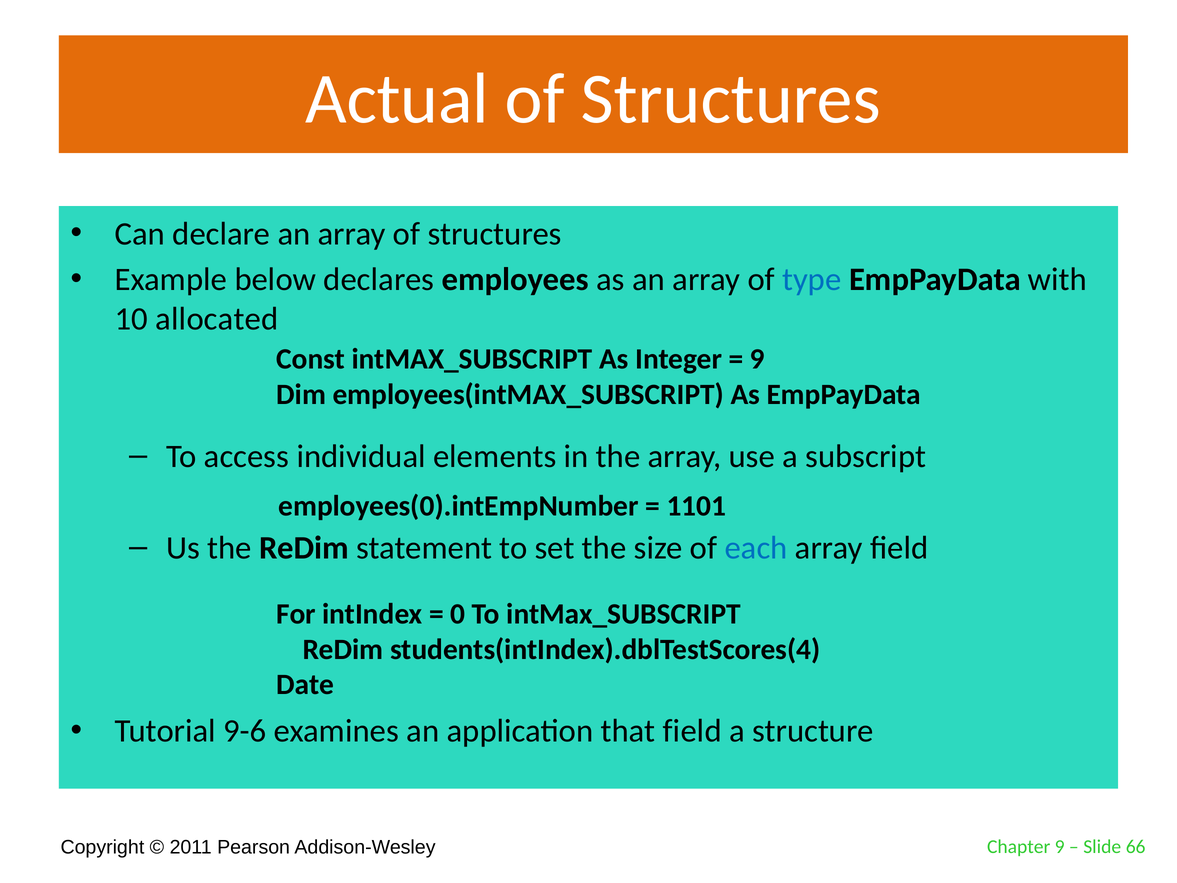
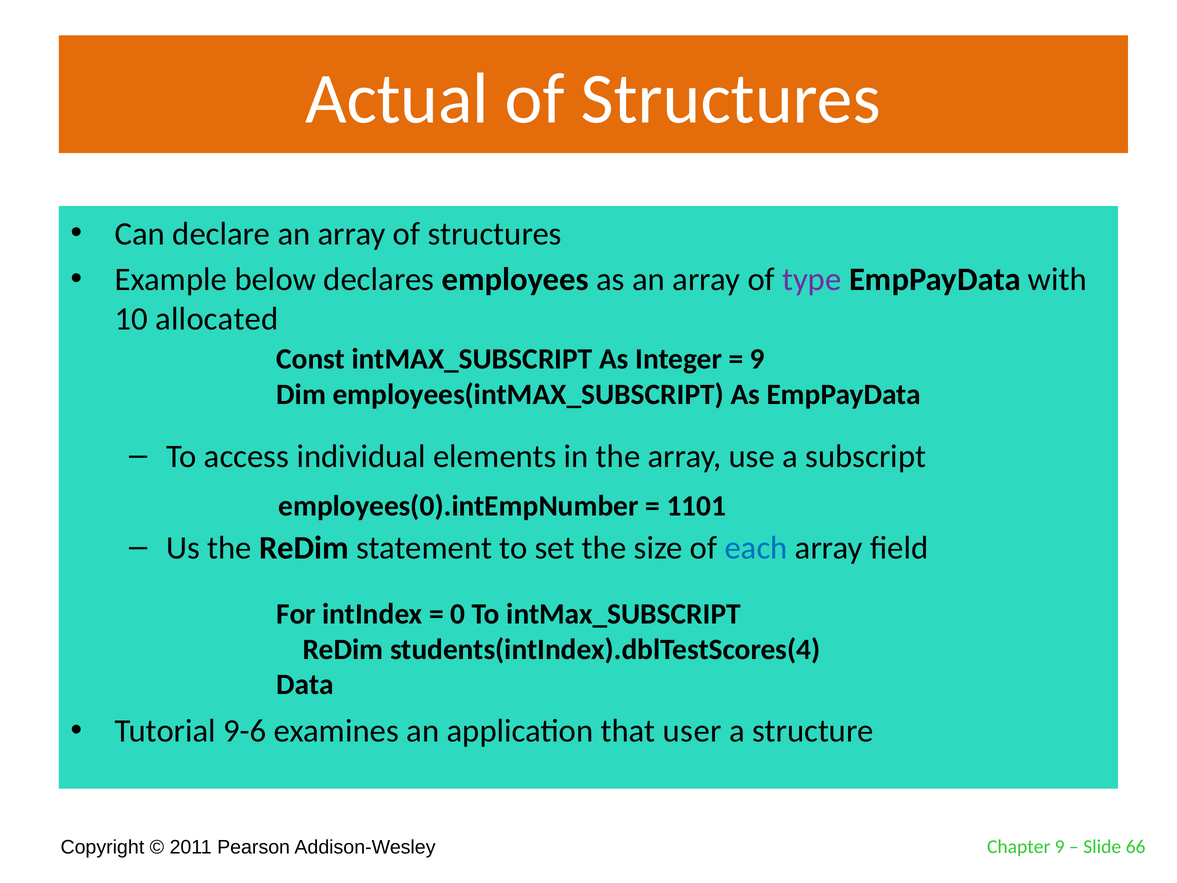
type colour: blue -> purple (812, 280)
Date: Date -> Data (305, 685)
that field: field -> user (692, 731)
